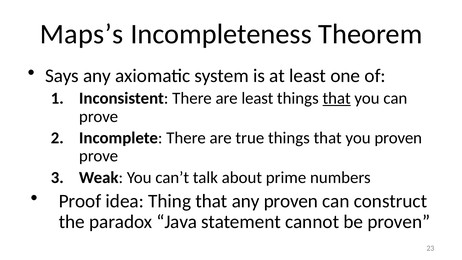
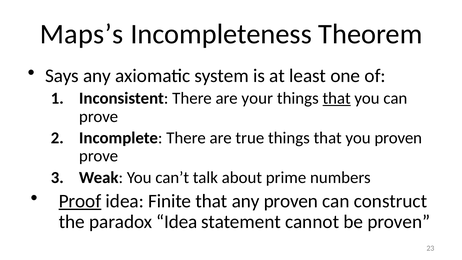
are least: least -> your (257, 98)
Proof underline: none -> present (80, 201)
Thing: Thing -> Finite (170, 201)
paradox Java: Java -> Idea (177, 222)
